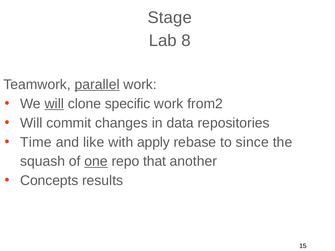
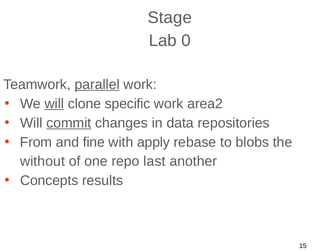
8: 8 -> 0 (186, 41)
from2: from2 -> area2 (205, 104)
commit underline: none -> present (69, 123)
Time: Time -> From (36, 142)
like: like -> fine (94, 142)
since: since -> blobs (252, 142)
squash: squash -> without (43, 162)
one underline: present -> none (96, 162)
that: that -> last (155, 162)
